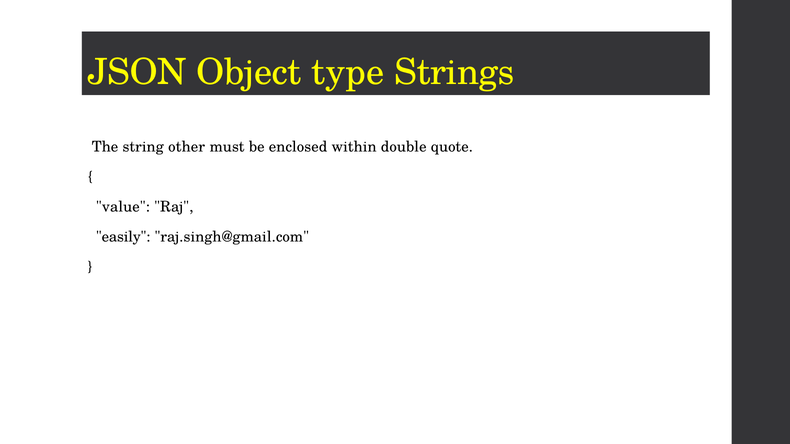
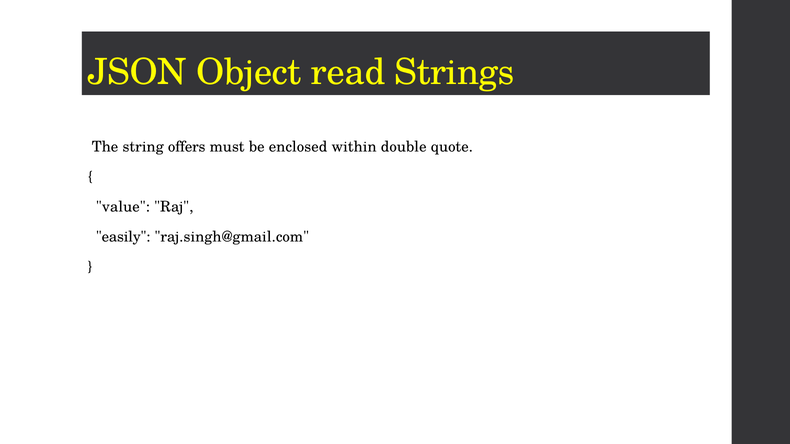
type: type -> read (348, 72)
other: other -> offers (187, 147)
